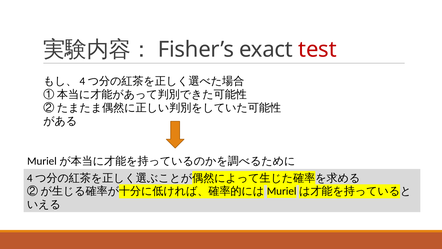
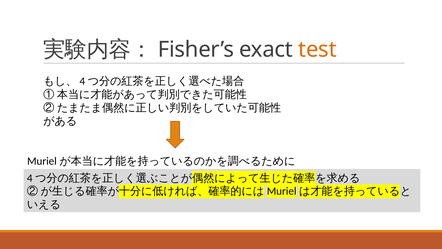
test colour: red -> orange (317, 50)
